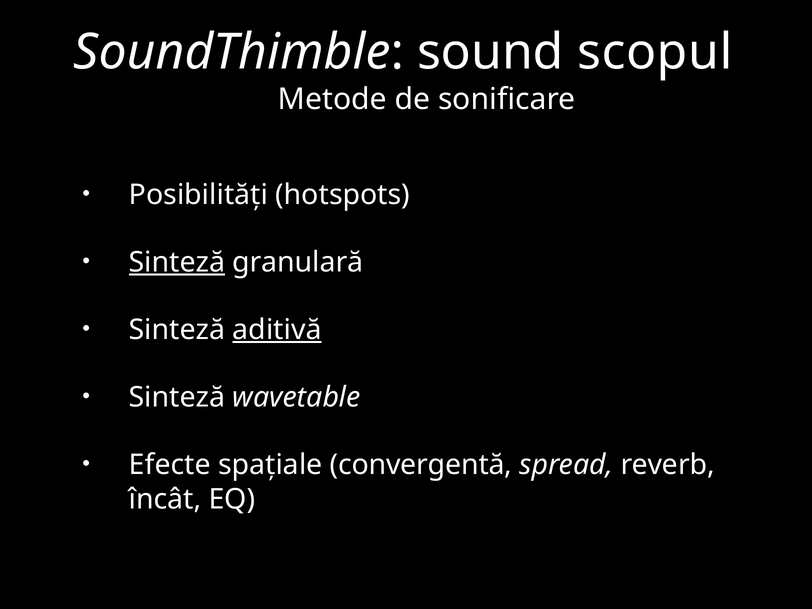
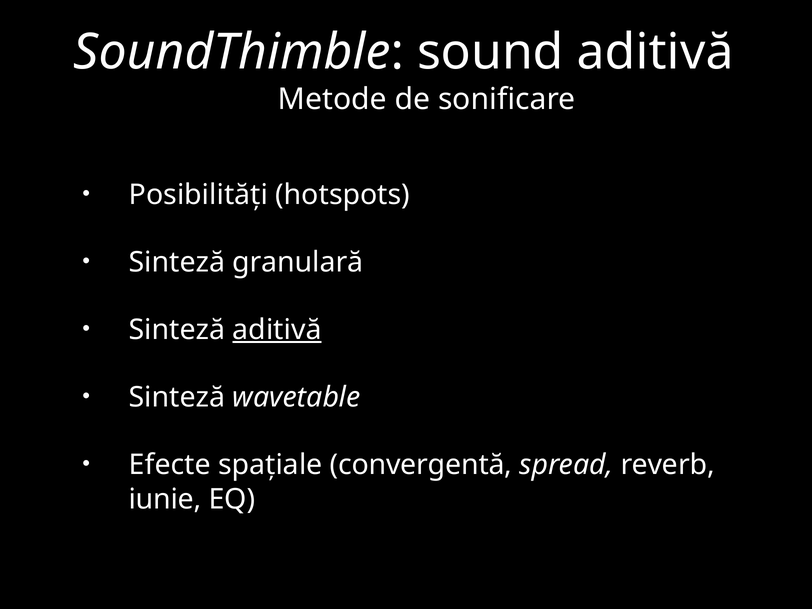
sound scopul: scopul -> aditivă (655, 52)
Sinteză underline: present -> none (177, 262)
încât: încât -> iunie (165, 499)
